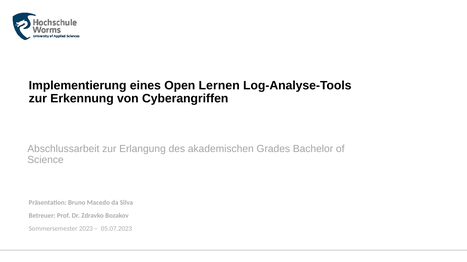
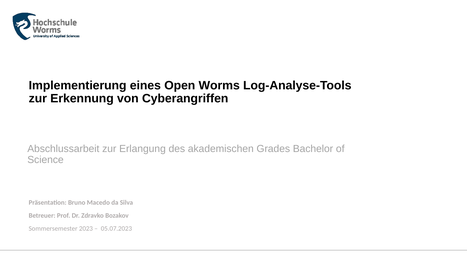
Lernen: Lernen -> Worms (219, 86)
